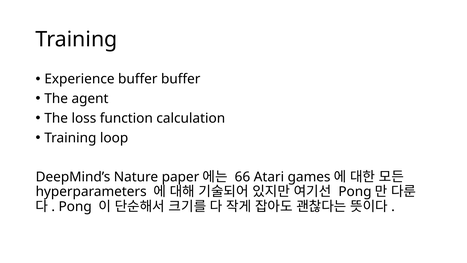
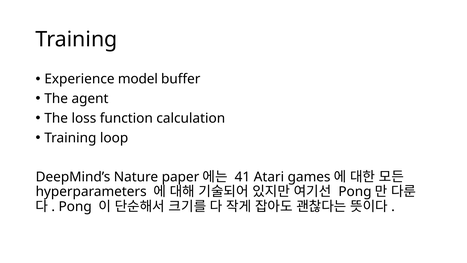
Experience buffer: buffer -> model (138, 79)
66: 66 -> 41 (242, 177)
